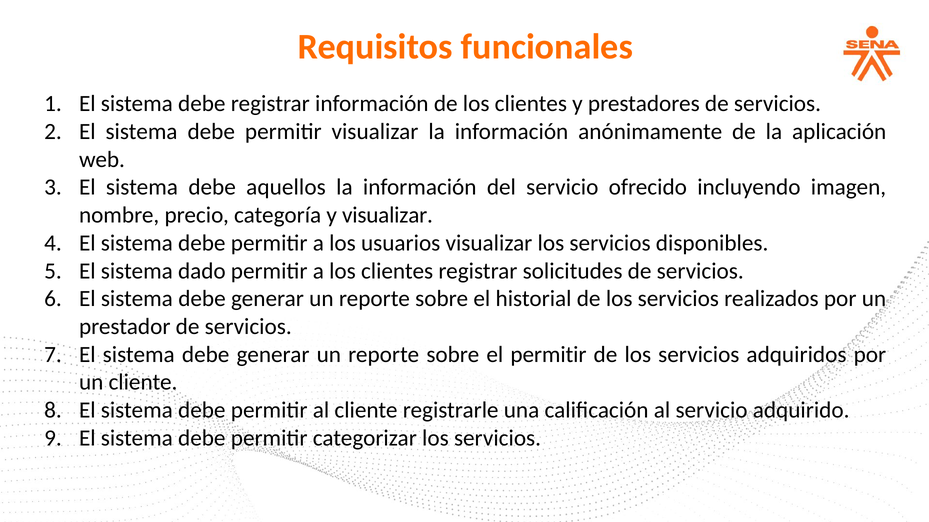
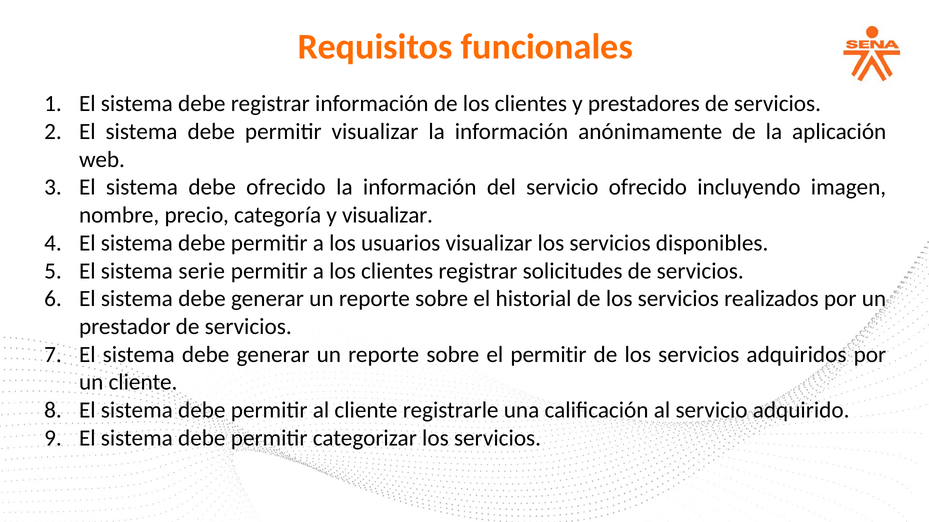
debe aquellos: aquellos -> ofrecido (286, 188)
dado: dado -> serie (202, 271)
